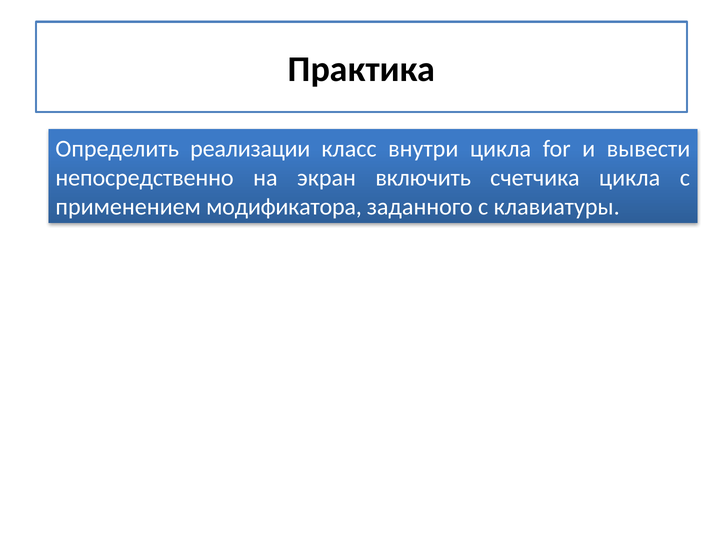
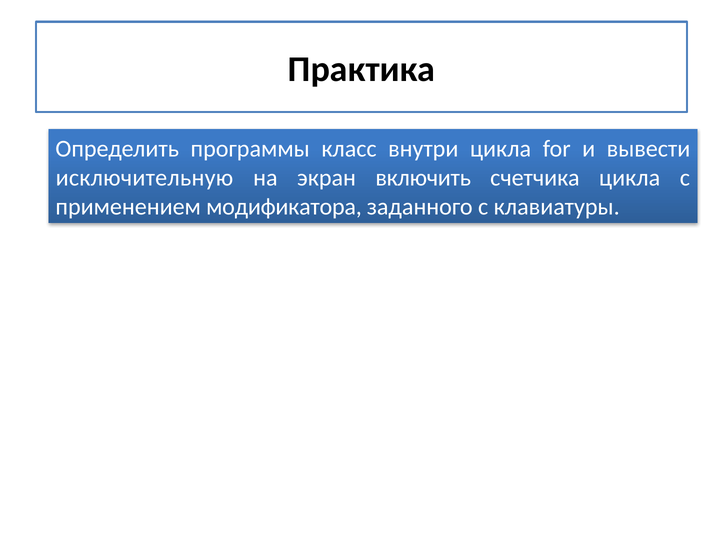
реализации: реализации -> программы (250, 148)
непосредственно: непосредственно -> исключительную (144, 177)
